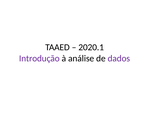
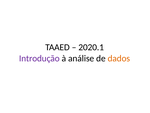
dados colour: purple -> orange (119, 58)
